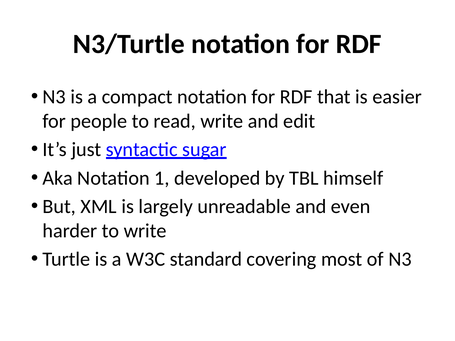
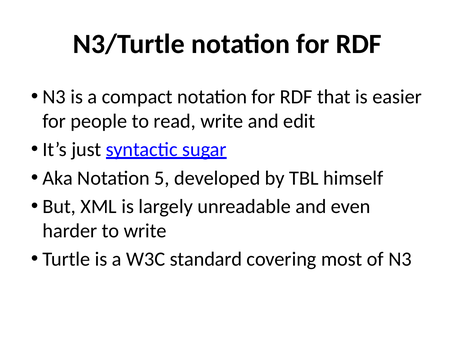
1: 1 -> 5 (162, 178)
